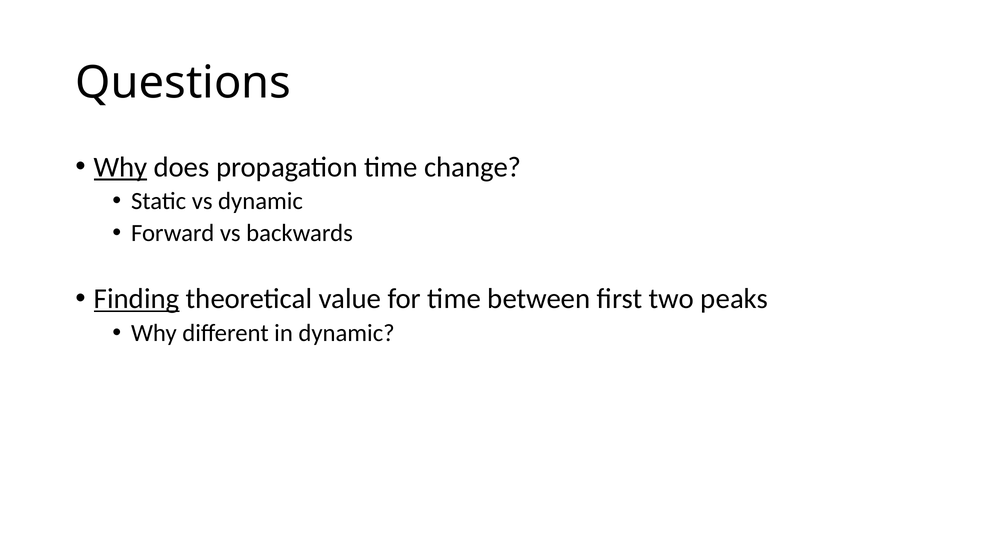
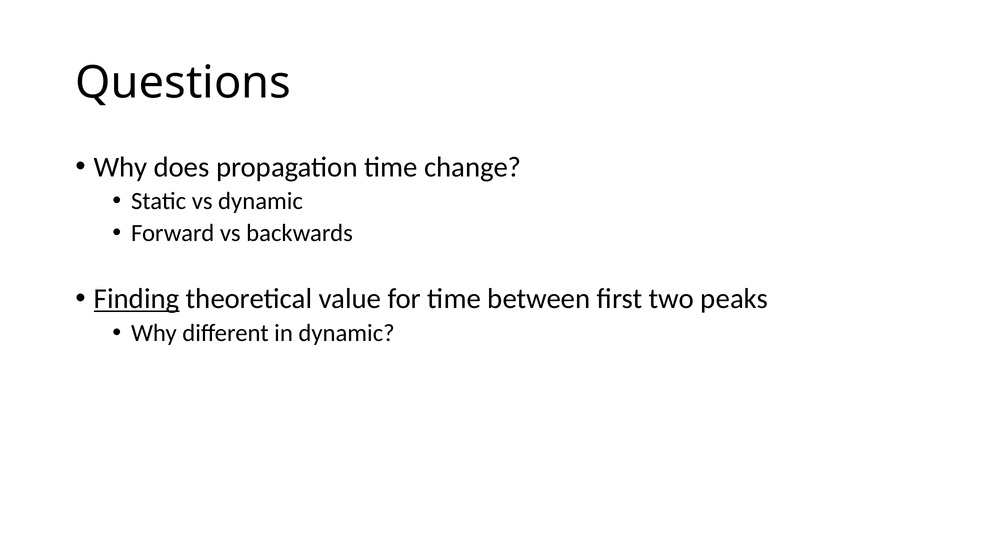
Why underline: present -> none (121, 167)
